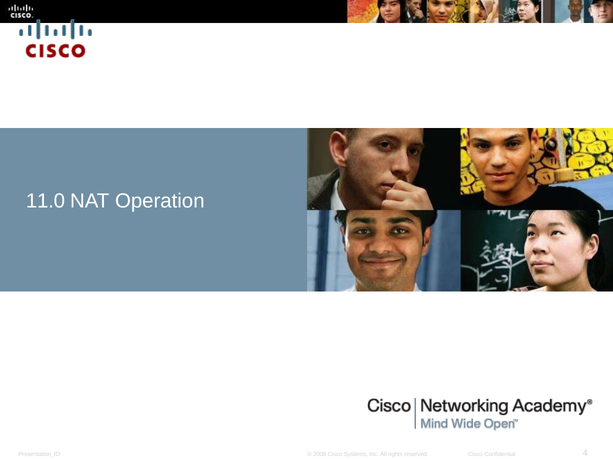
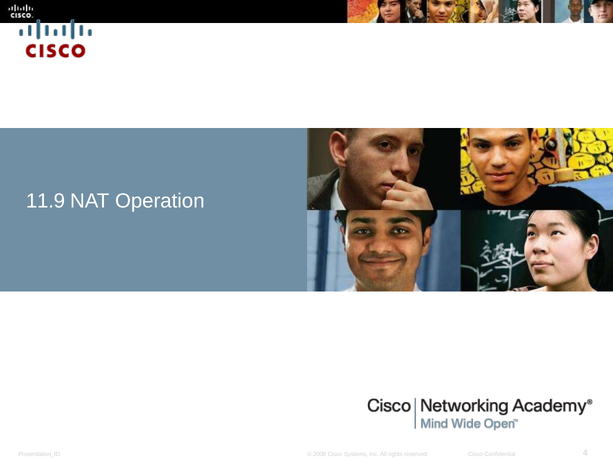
11.0: 11.0 -> 11.9 (46, 201)
